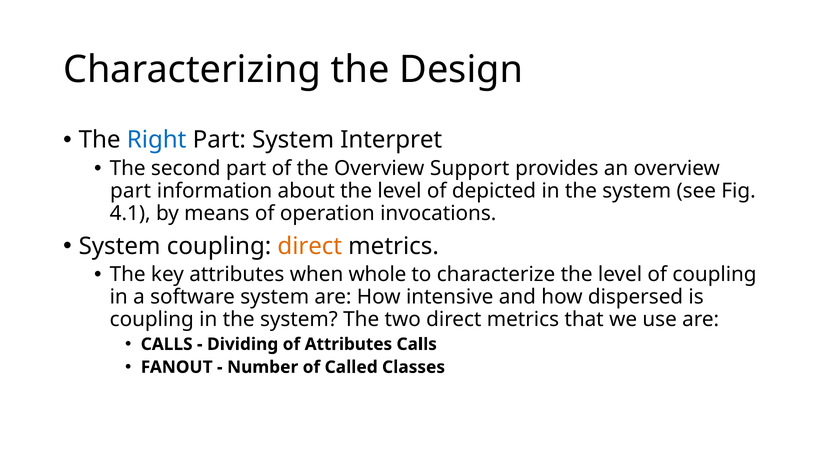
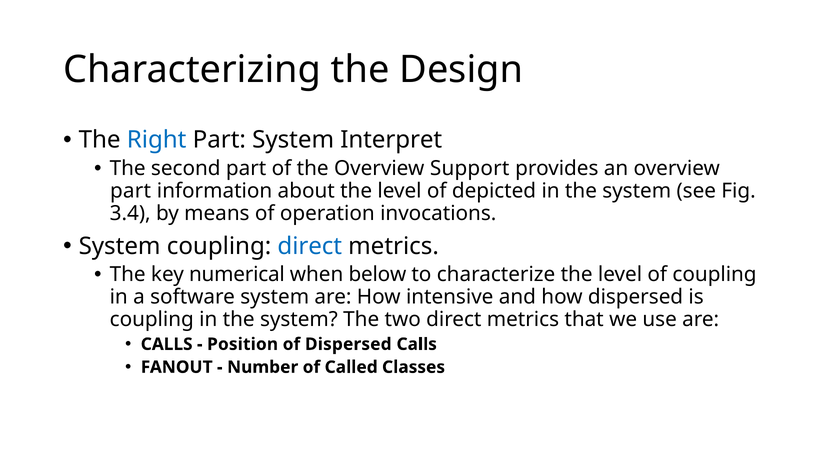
4.1: 4.1 -> 3.4 (130, 213)
direct colour: orange -> blue (310, 246)
key attributes: attributes -> numerical (237, 274)
whole: whole -> below (377, 274)
Dividing: Dividing -> Position (243, 344)
of Attributes: Attributes -> Dispersed (348, 344)
